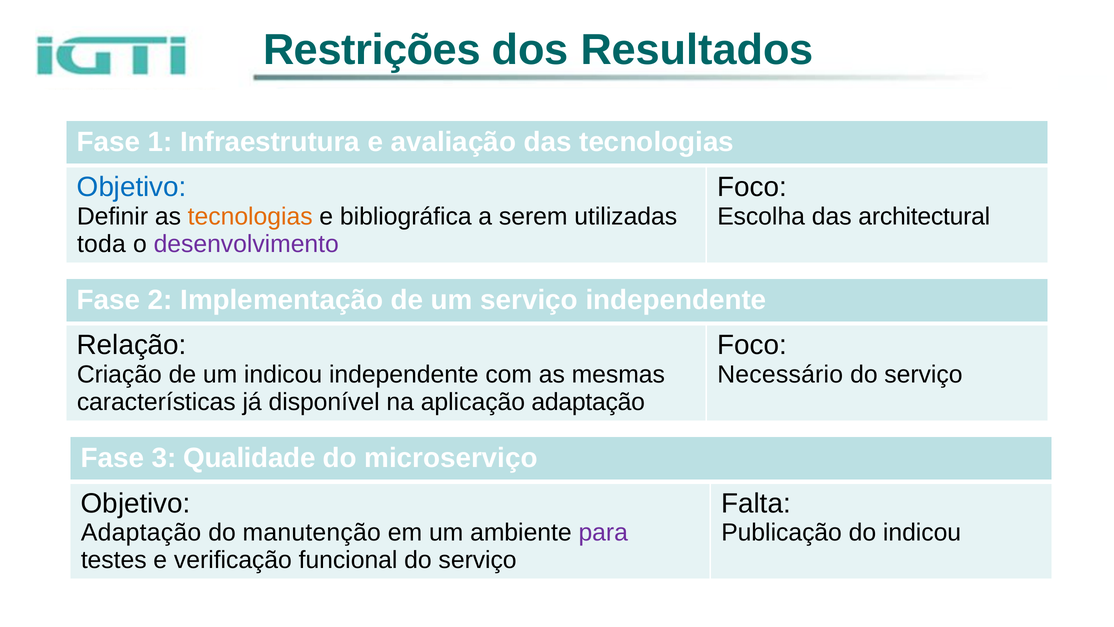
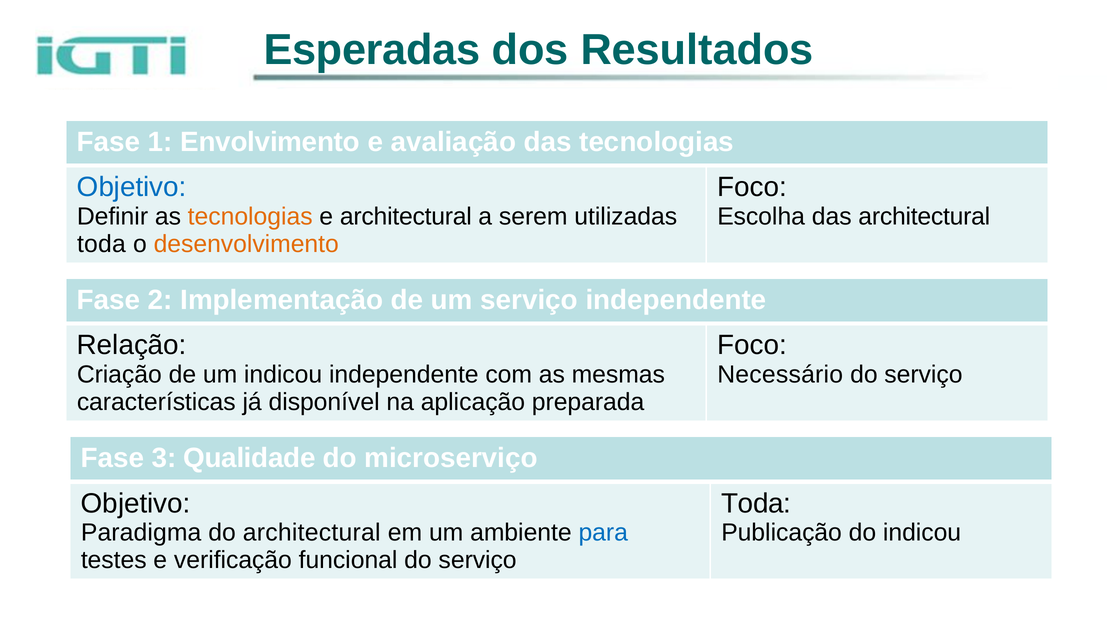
Restrições: Restrições -> Esperadas (372, 50)
Infraestrutura: Infraestrutura -> Envolvimento (270, 142)
e bibliográfica: bibliográfica -> architectural (406, 216)
desenvolvimento colour: purple -> orange (246, 244)
aplicação adaptação: adaptação -> preparada (588, 402)
Falta: Falta -> Toda (756, 503)
Adaptação: Adaptação -> Paradigma (141, 532)
do manutenção: manutenção -> architectural (312, 532)
para colour: purple -> blue (603, 532)
